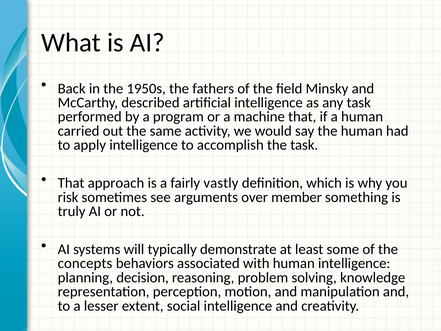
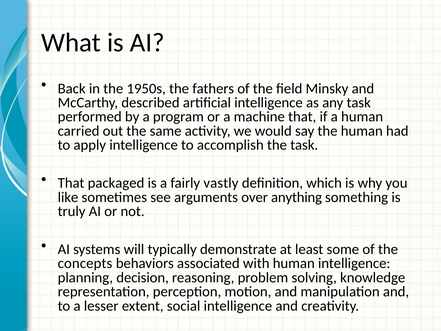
approach: approach -> packaged (116, 183)
risk: risk -> like (68, 197)
member: member -> anything (297, 197)
